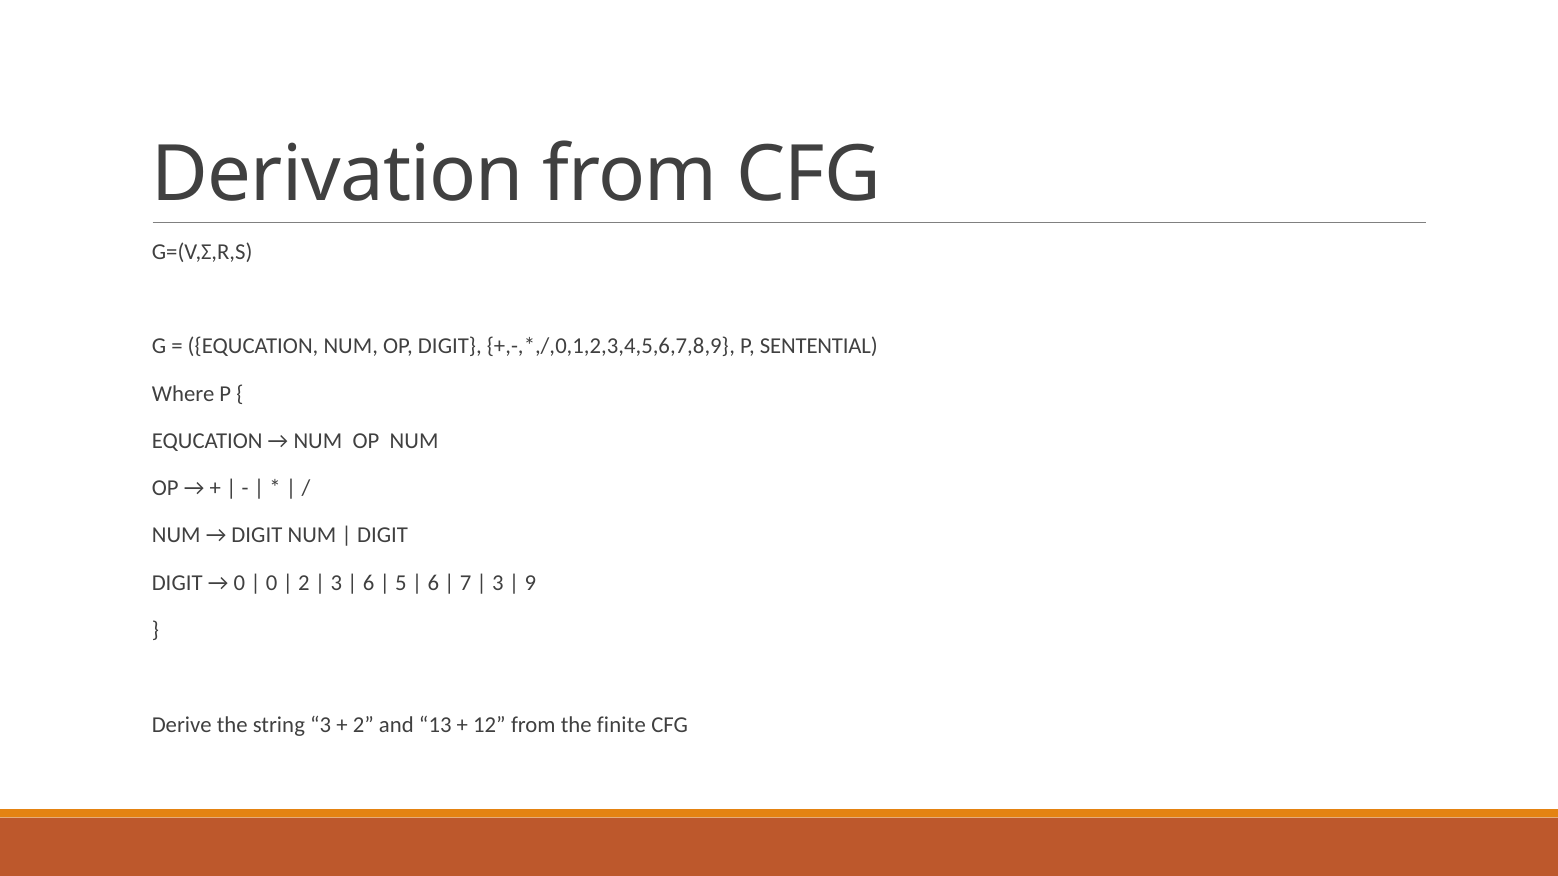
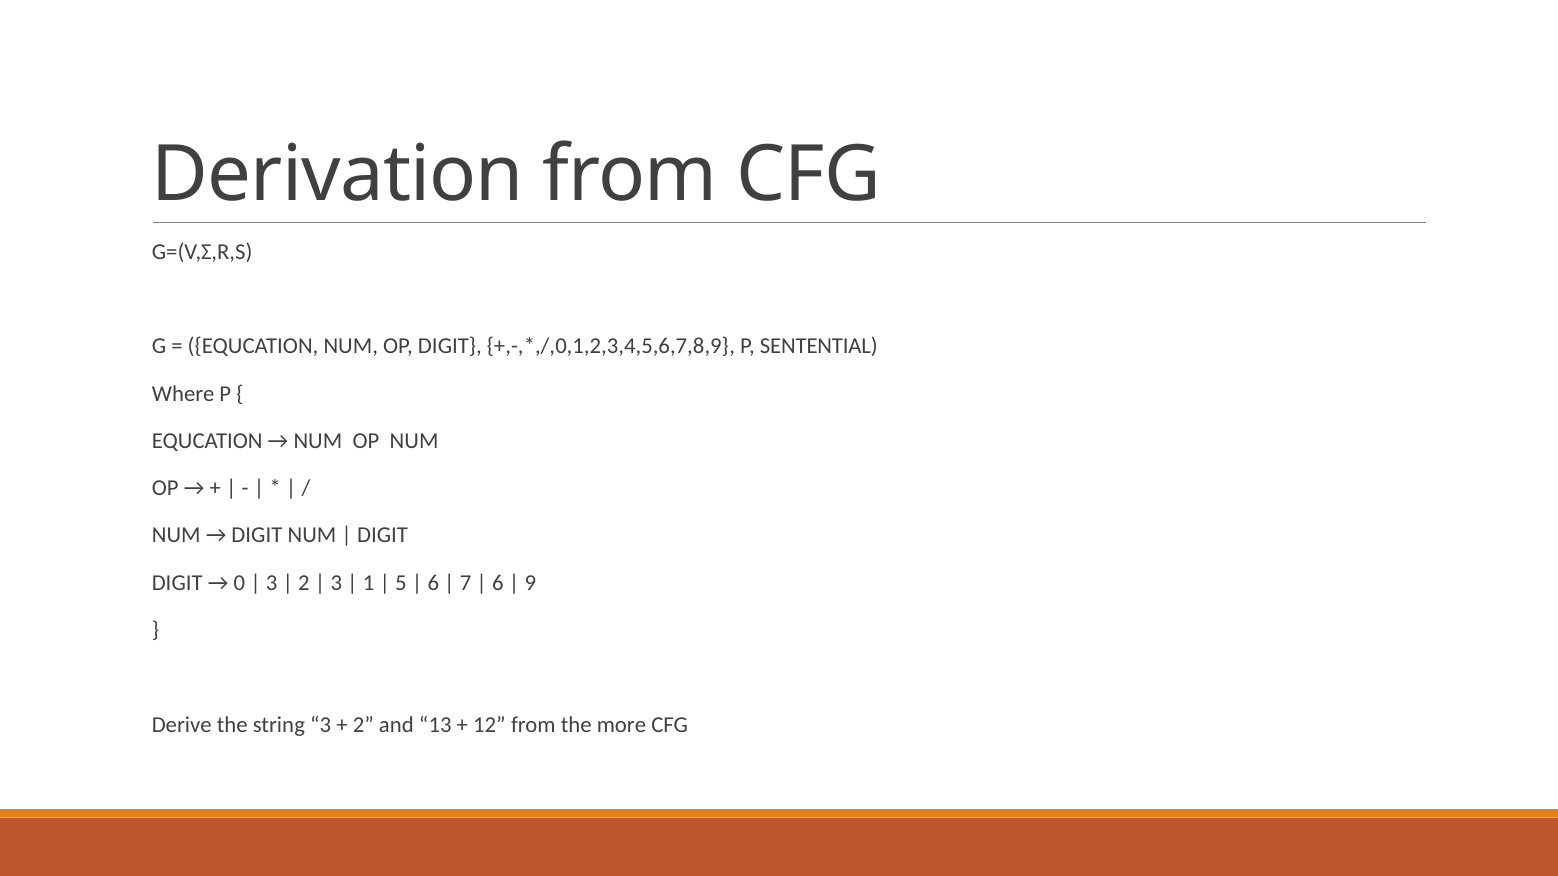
0: 0 -> 3 (272, 583)
6: 6 -> 1 (369, 583)
3: 3 -> 6 (498, 583)
finite: finite -> more (621, 725)
